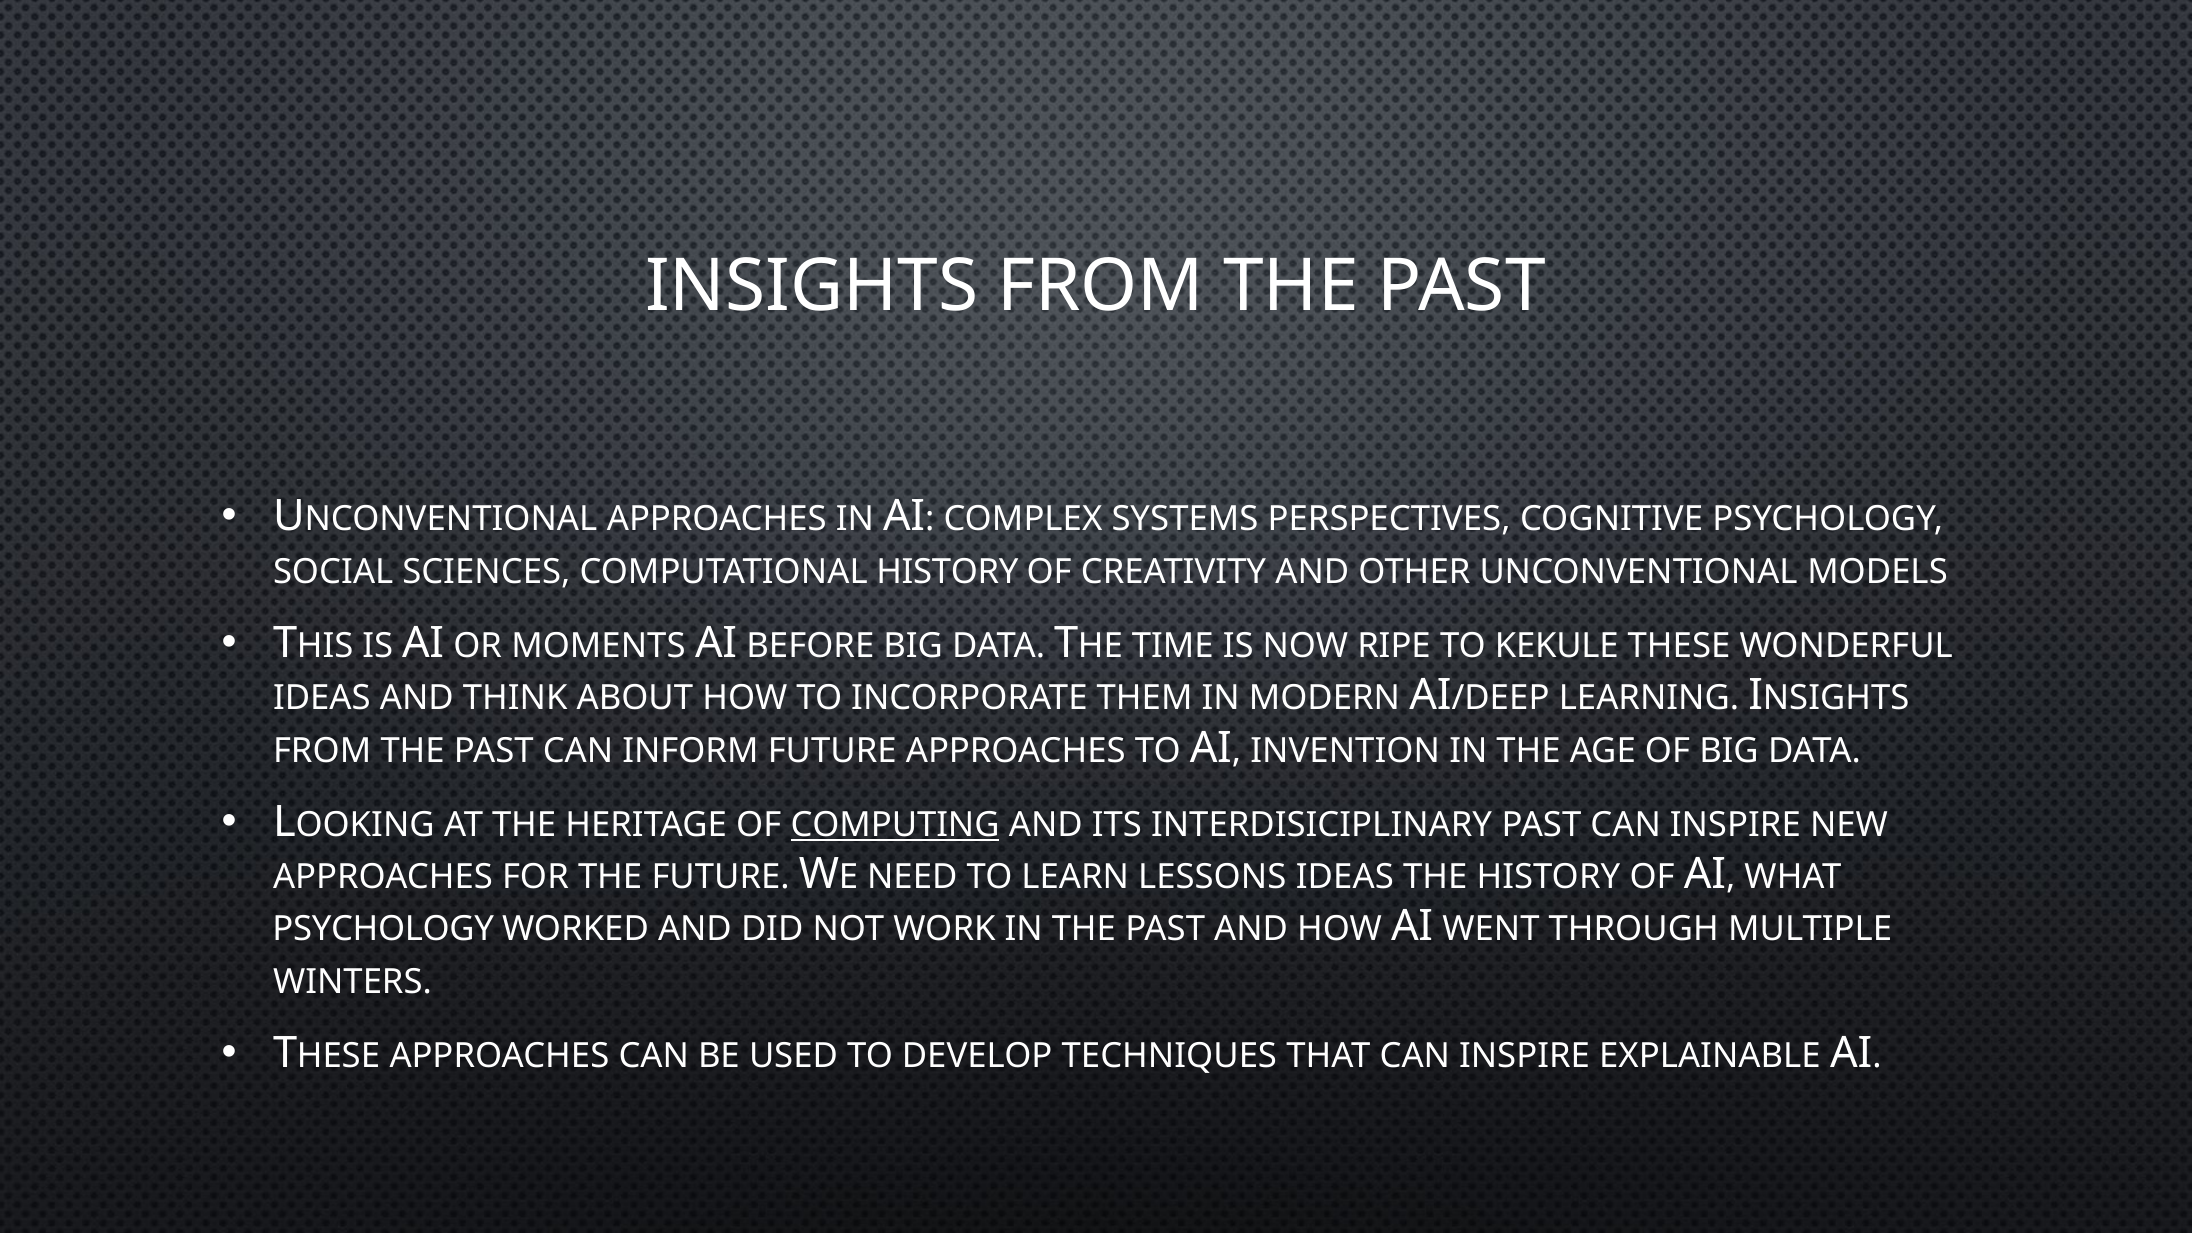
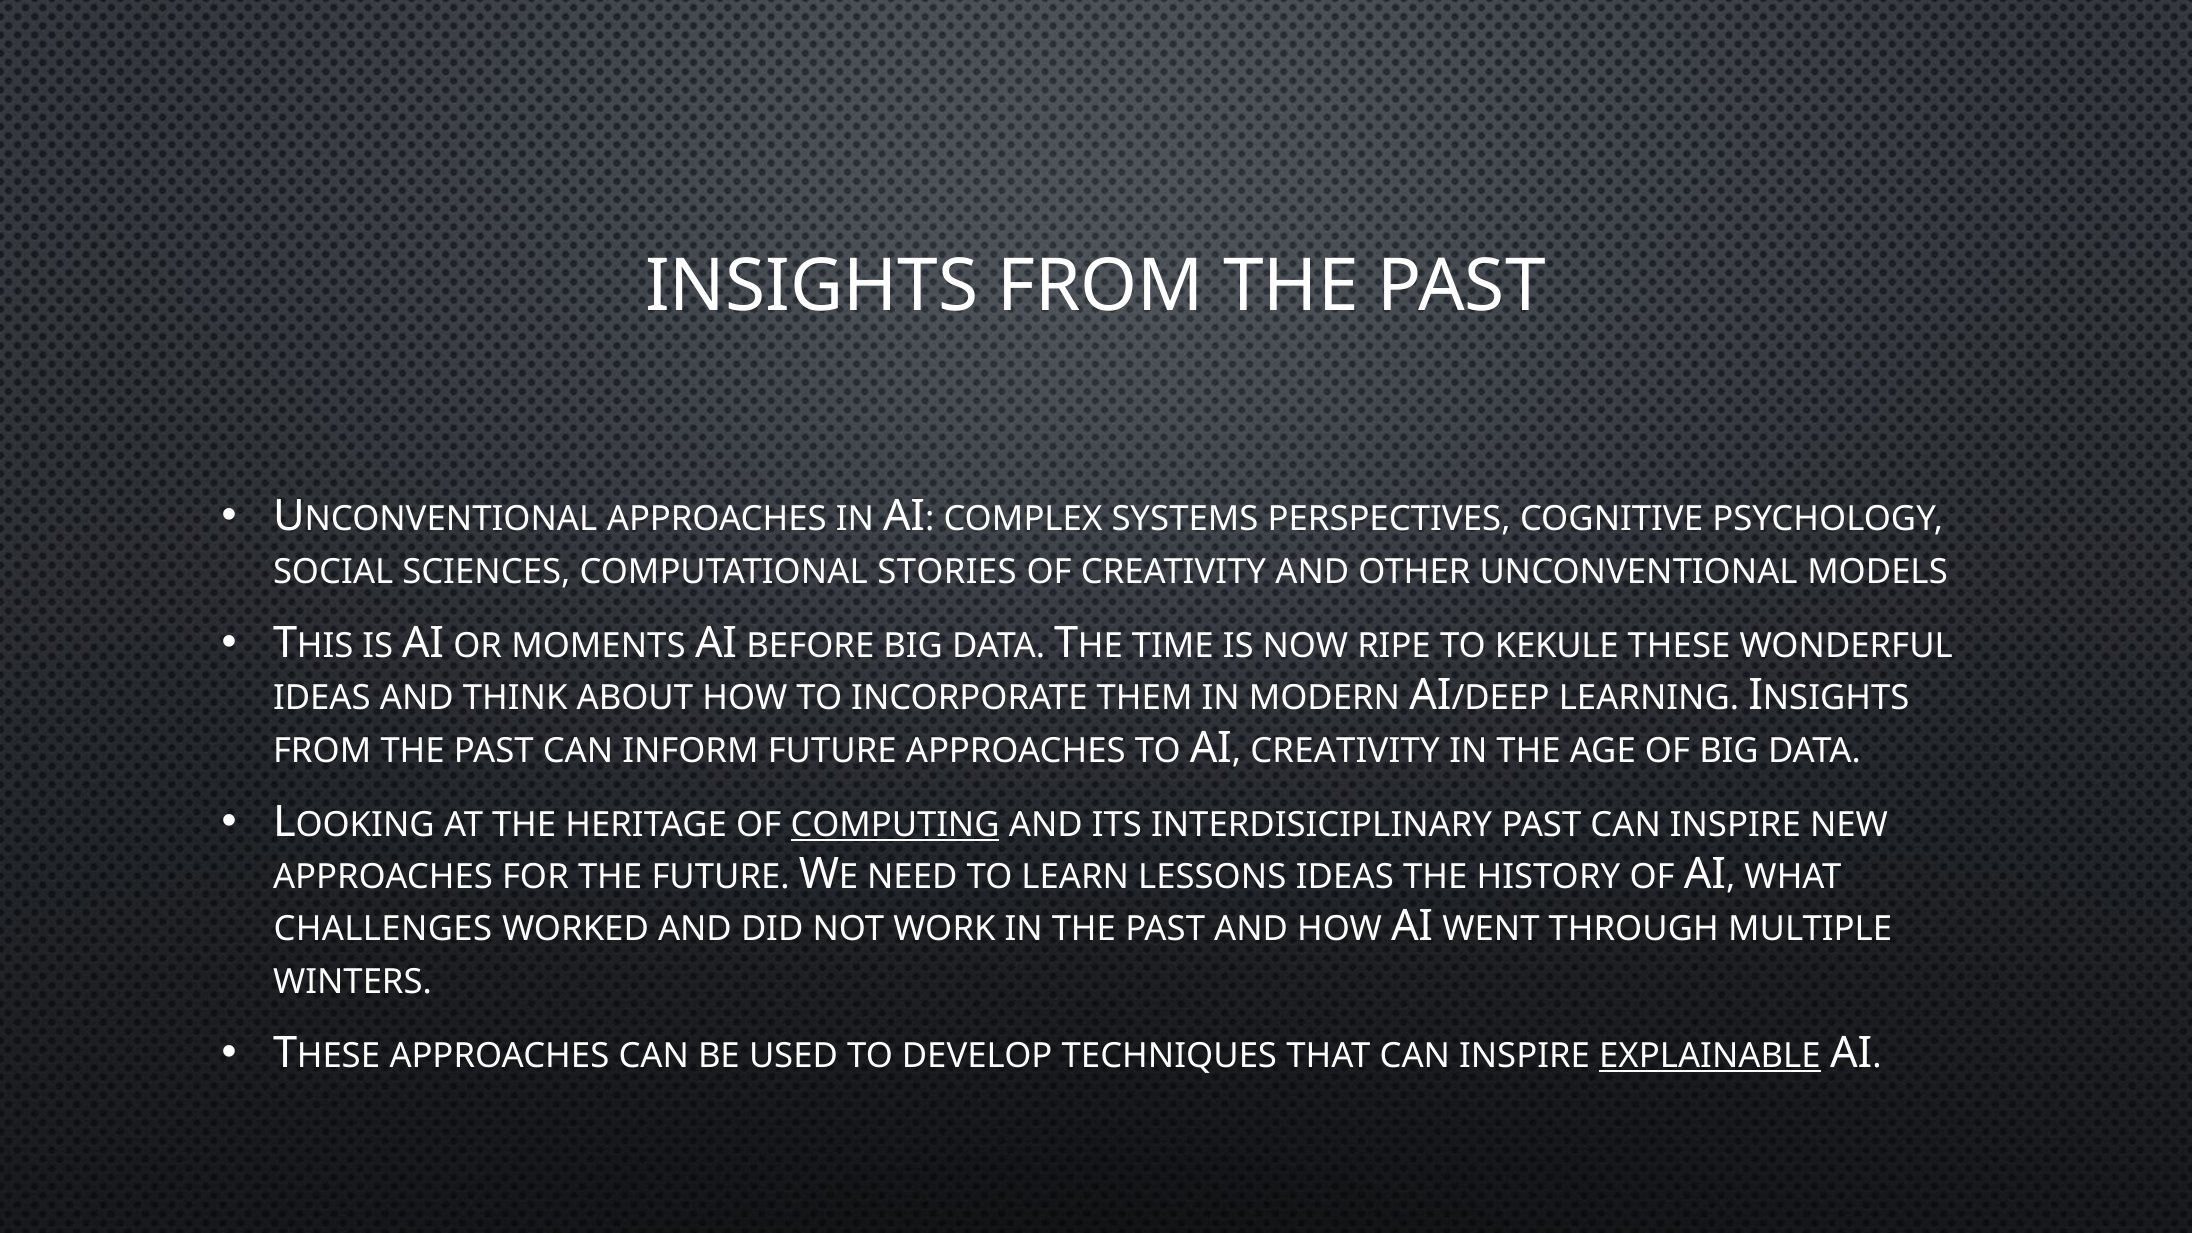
COMPUTATIONAL HISTORY: HISTORY -> STORIES (947, 572)
INVENTION: INVENTION -> CREATIVITY (1345, 751)
PSYCHOLOGY: PSYCHOLOGY -> CHALLENGES (383, 930)
EXPLAINABLE underline: none -> present (1710, 1056)
